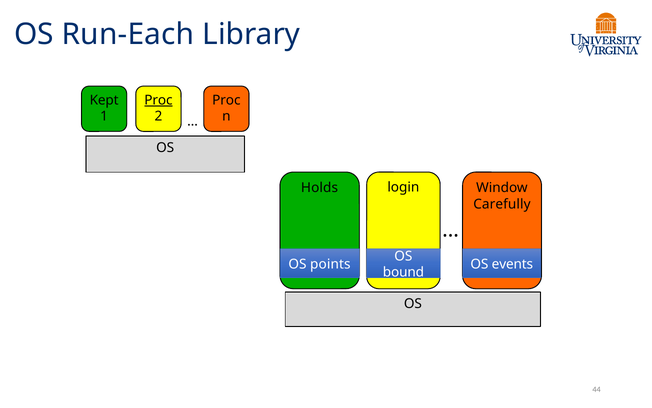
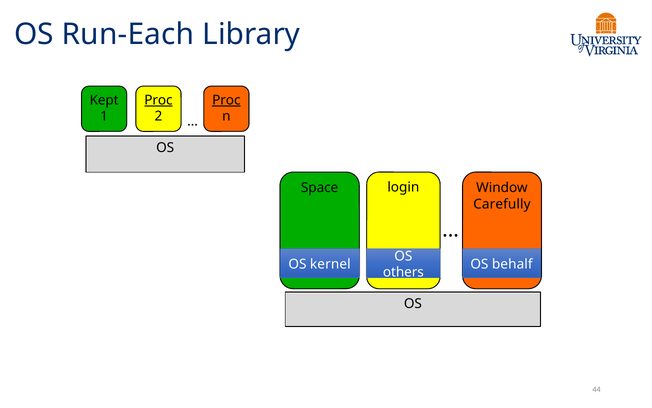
Proc underline: none -> present (226, 100)
Holds: Holds -> Space (320, 188)
points: points -> kernel (330, 264)
events: events -> behalf (512, 264)
bound: bound -> others (403, 272)
